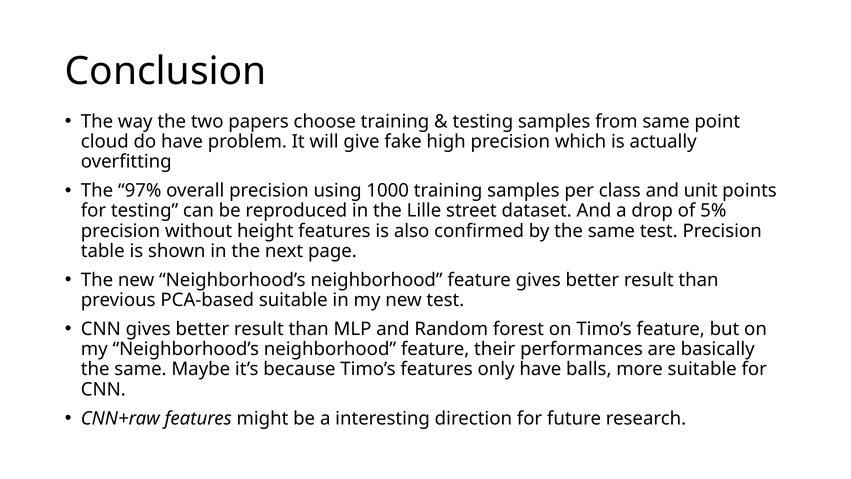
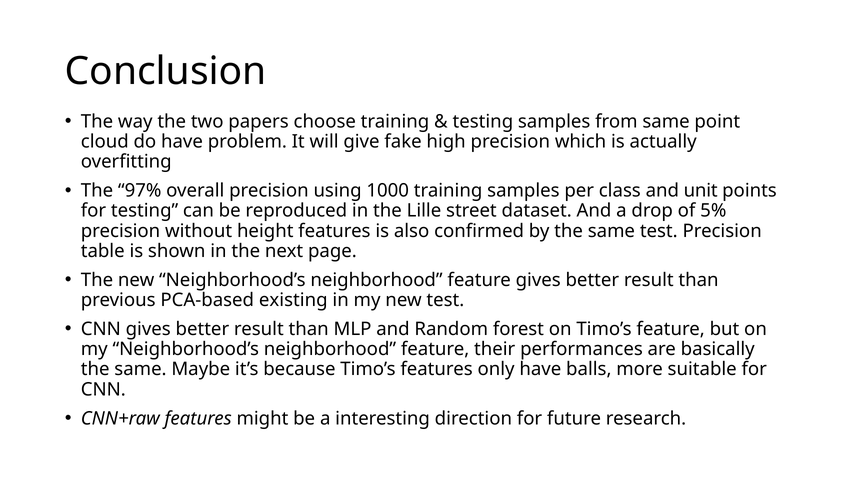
PCA-based suitable: suitable -> existing (293, 300)
